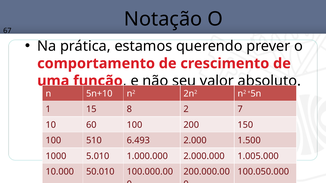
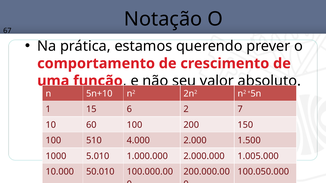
8: 8 -> 6 (129, 109)
6.493: 6.493 -> 4.000 (138, 141)
